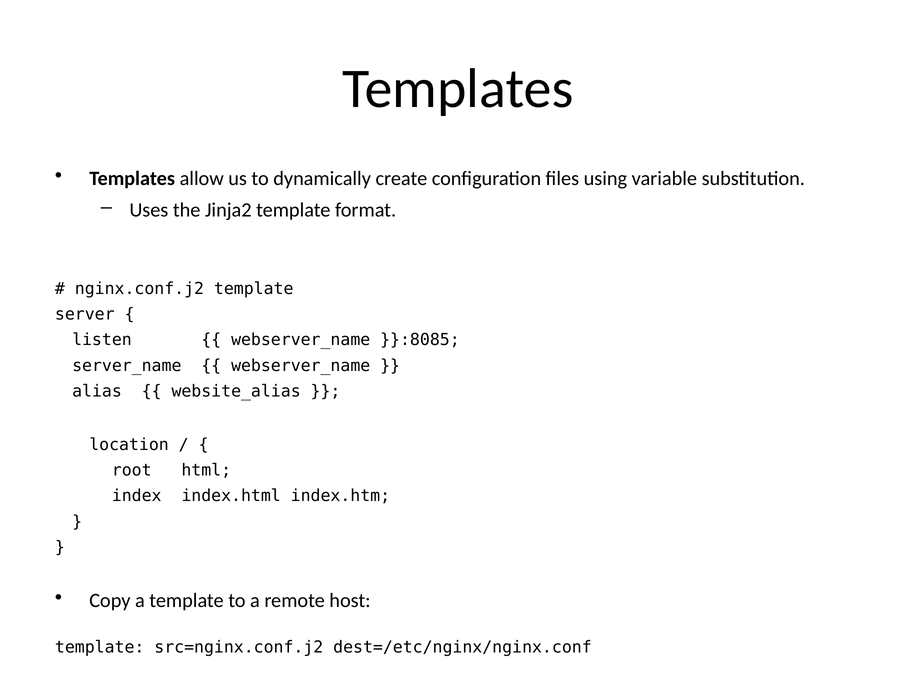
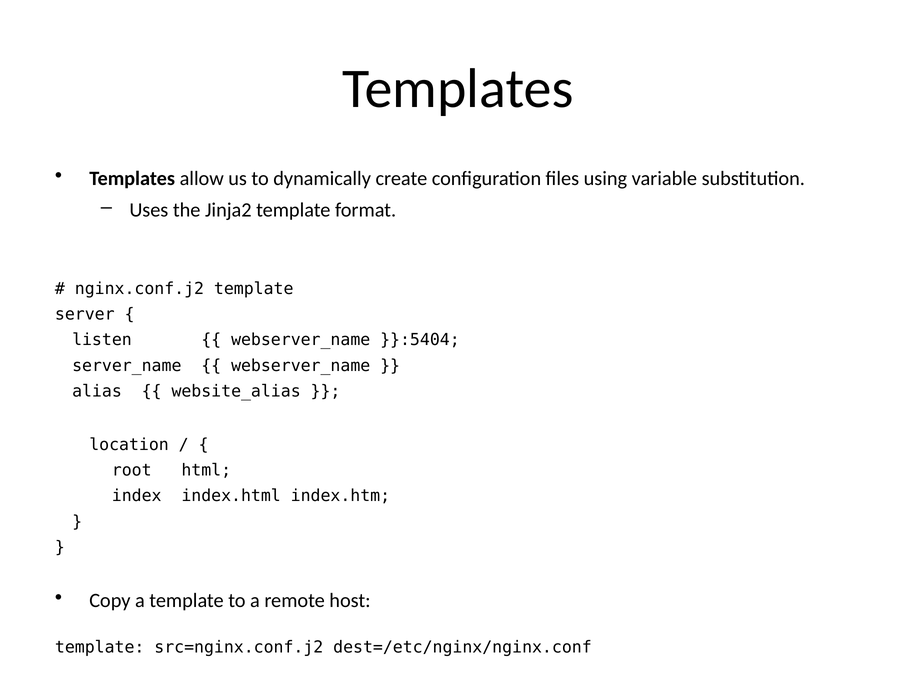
}}:8085: }}:8085 -> }}:5404 (420, 340)
